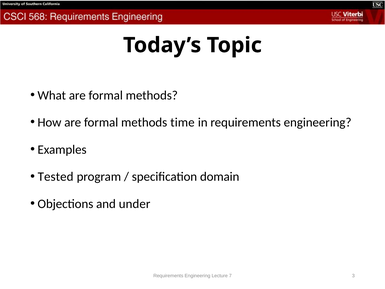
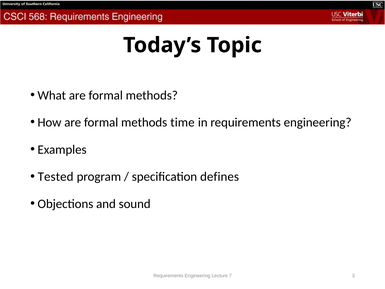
domain: domain -> defines (220, 177)
under: under -> sound (135, 204)
